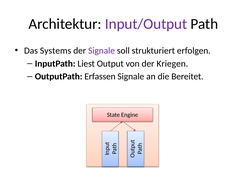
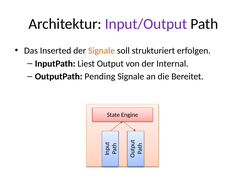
Systems: Systems -> Inserted (56, 51)
Signale colour: purple -> orange (101, 51)
Kriegen: Kriegen -> Internal (172, 64)
Erfassen: Erfassen -> Pending (100, 77)
